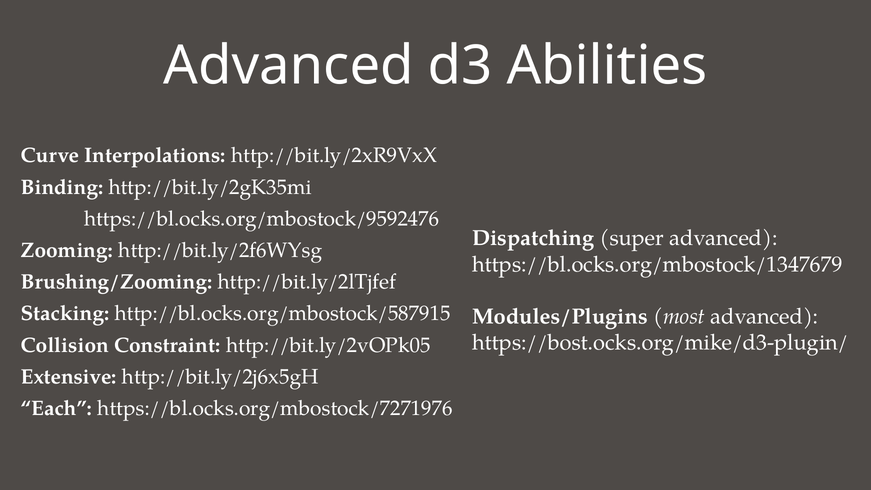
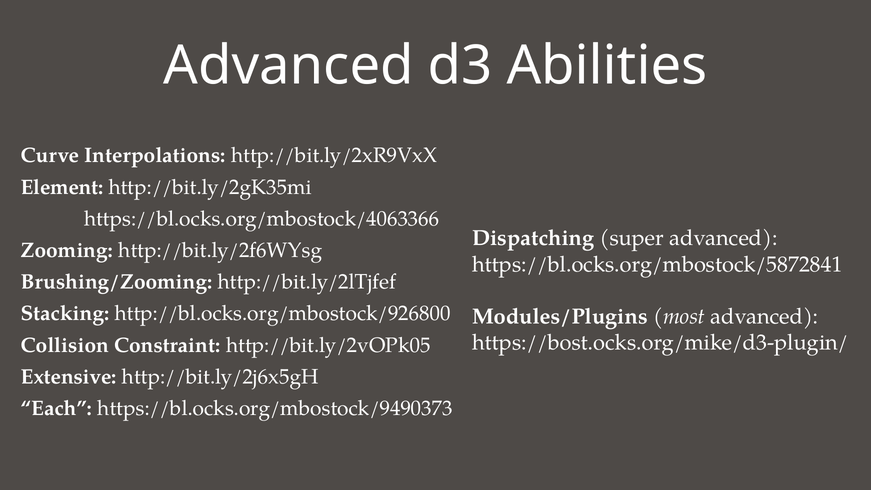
Binding: Binding -> Element (62, 187)
https://bl.ocks.org/mbostock/9592476: https://bl.ocks.org/mbostock/9592476 -> https://bl.ocks.org/mbostock/4063366 (262, 219)
https://bl.ocks.org/mbostock/1347679: https://bl.ocks.org/mbostock/1347679 -> https://bl.ocks.org/mbostock/5872841 (657, 264)
http://bl.ocks.org/mbostock/587915: http://bl.ocks.org/mbostock/587915 -> http://bl.ocks.org/mbostock/926800 (283, 314)
https://bl.ocks.org/mbostock/7271976: https://bl.ocks.org/mbostock/7271976 -> https://bl.ocks.org/mbostock/9490373 (275, 408)
